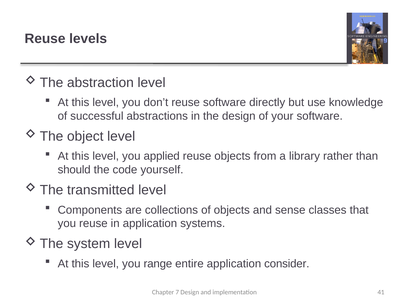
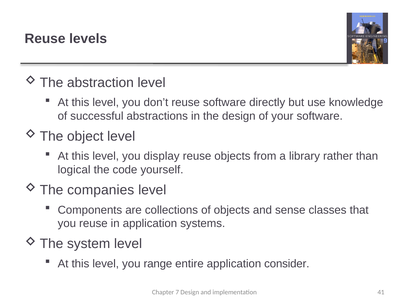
applied: applied -> display (162, 157)
should: should -> logical (74, 170)
transmitted: transmitted -> companies (101, 190)
